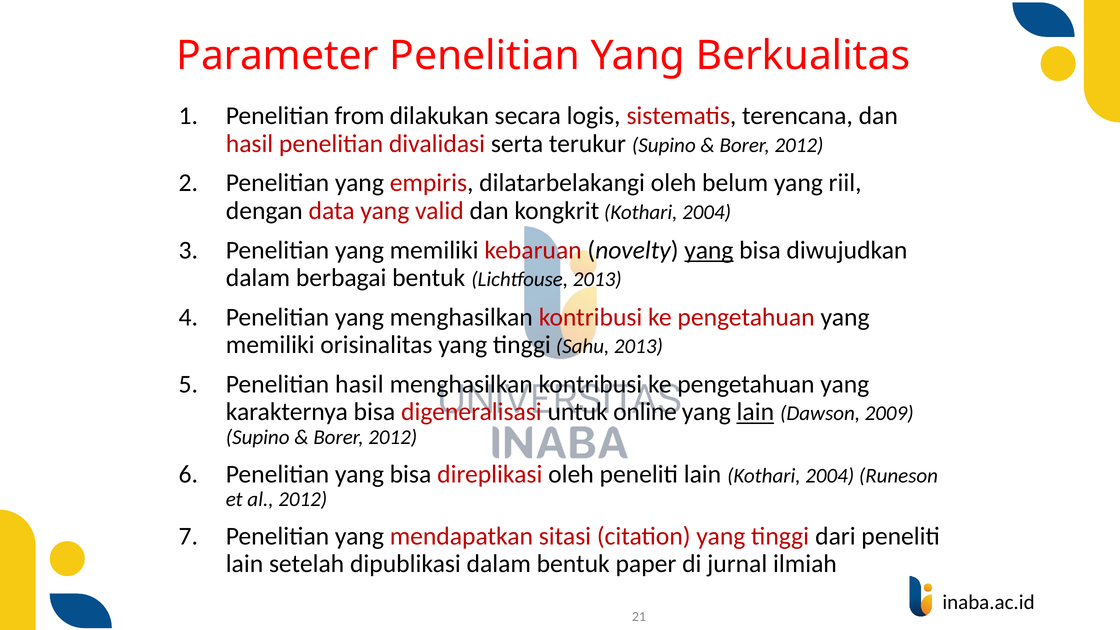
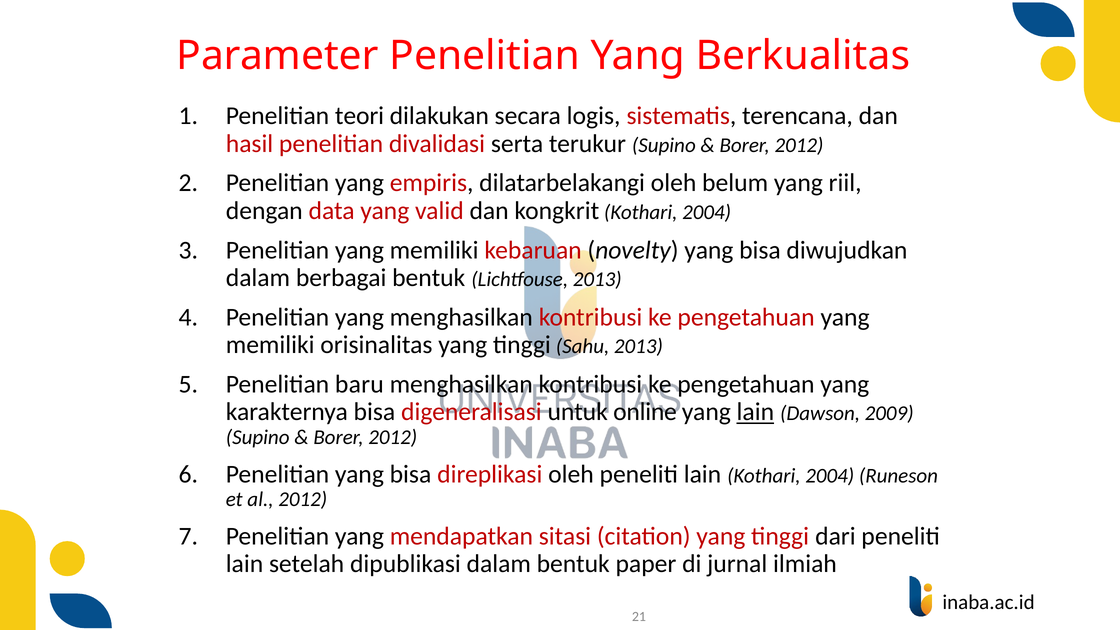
from: from -> teori (360, 116)
yang underline: present -> none (709, 250)
Penelitian hasil: hasil -> baru (359, 384)
